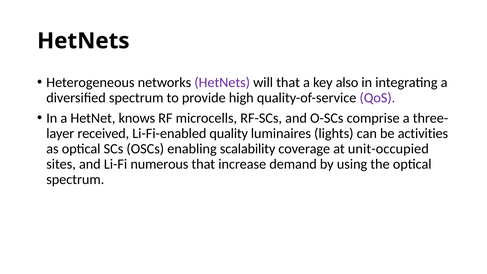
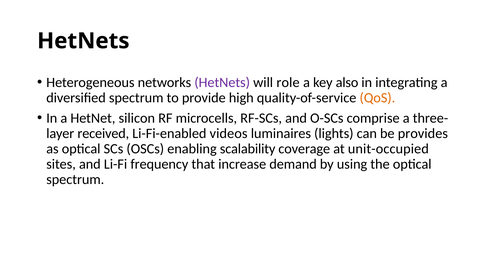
will that: that -> role (288, 82)
QoS colour: purple -> orange (377, 98)
knows: knows -> silicon (137, 118)
quality: quality -> videos (229, 133)
activities: activities -> provides (423, 133)
numerous: numerous -> frequency (159, 164)
